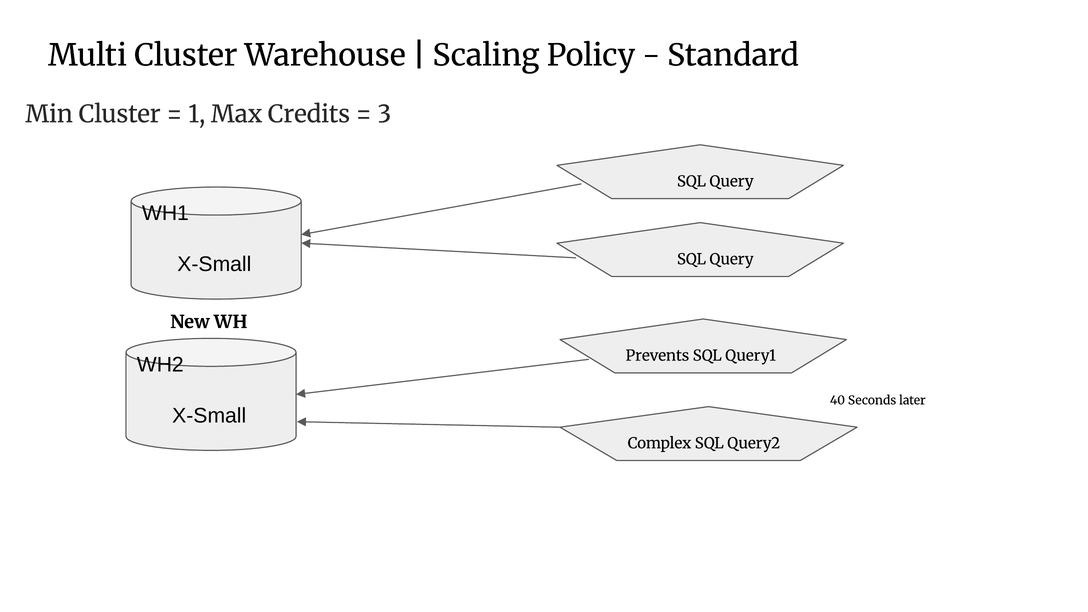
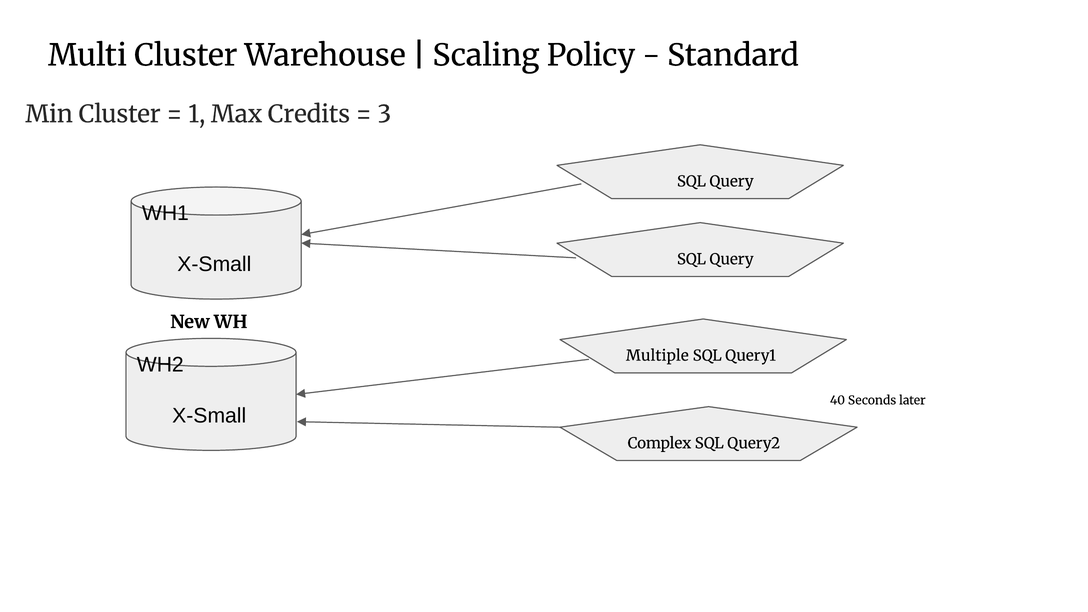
Prevents: Prevents -> Multiple (657, 356)
